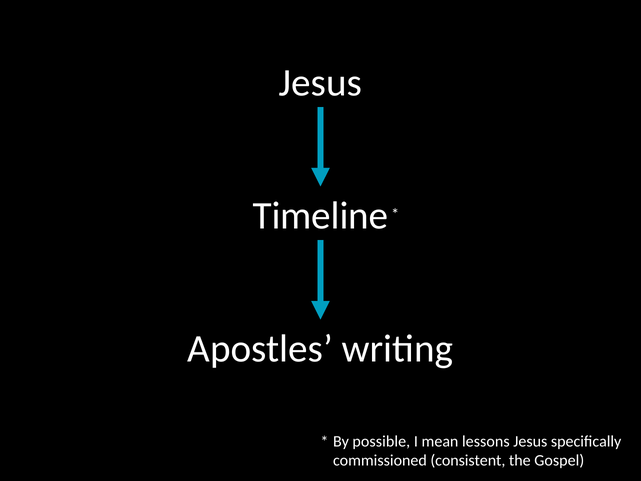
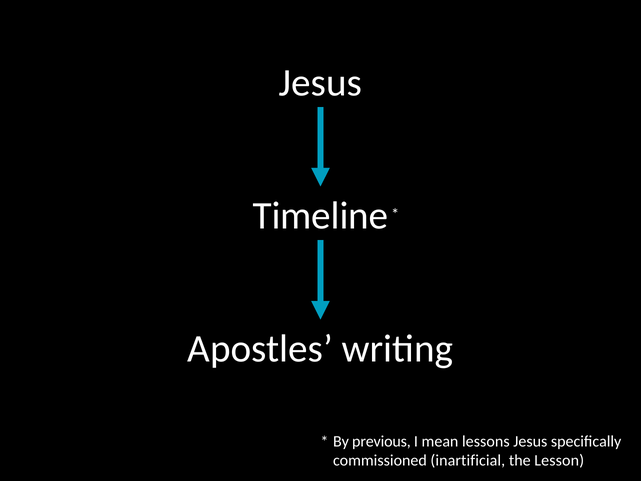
possible: possible -> previous (381, 441)
consistent: consistent -> inartificial (468, 460)
Gospel: Gospel -> Lesson (559, 460)
